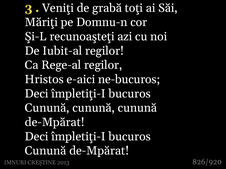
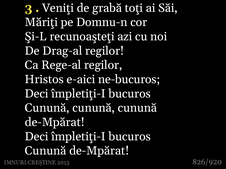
Iubit-al: Iubit-al -> Drag-al (62, 51)
